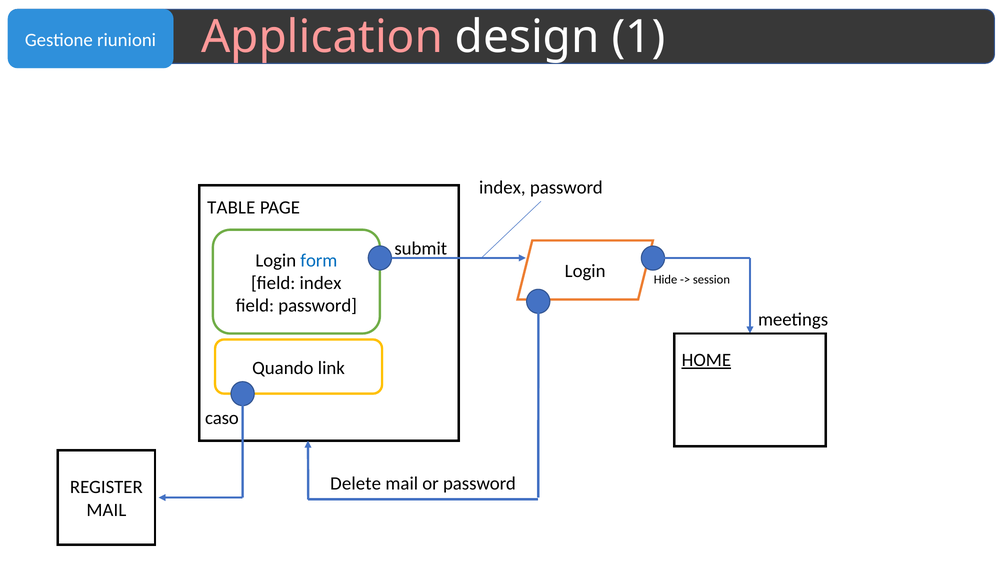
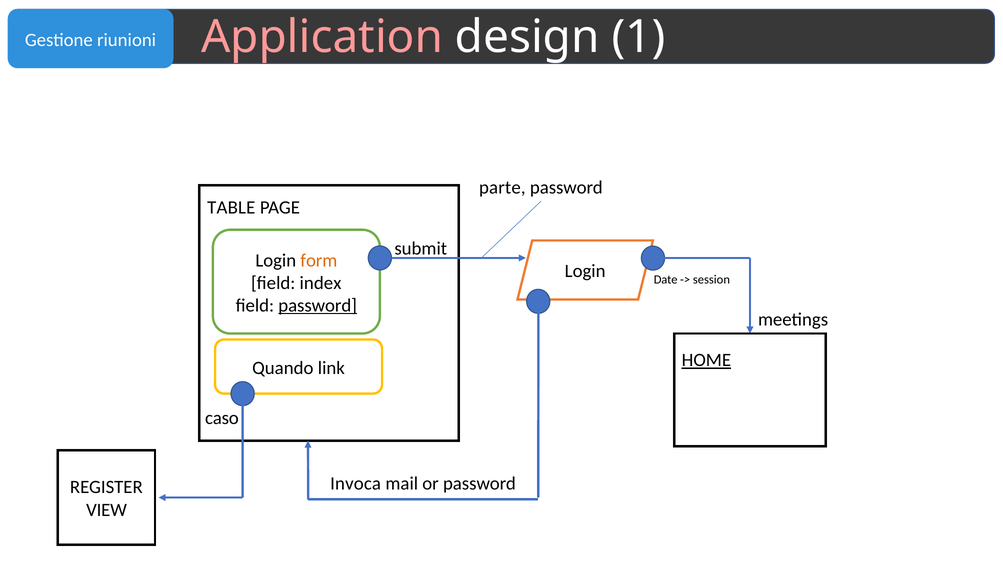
index: index -> parte (502, 188)
form colour: blue -> orange (319, 260)
Hide: Hide -> Date (666, 280)
password underline: none -> present (318, 306)
Delete: Delete -> Invoca (356, 484)
MAIL: MAIL -> VIEW (107, 510)
